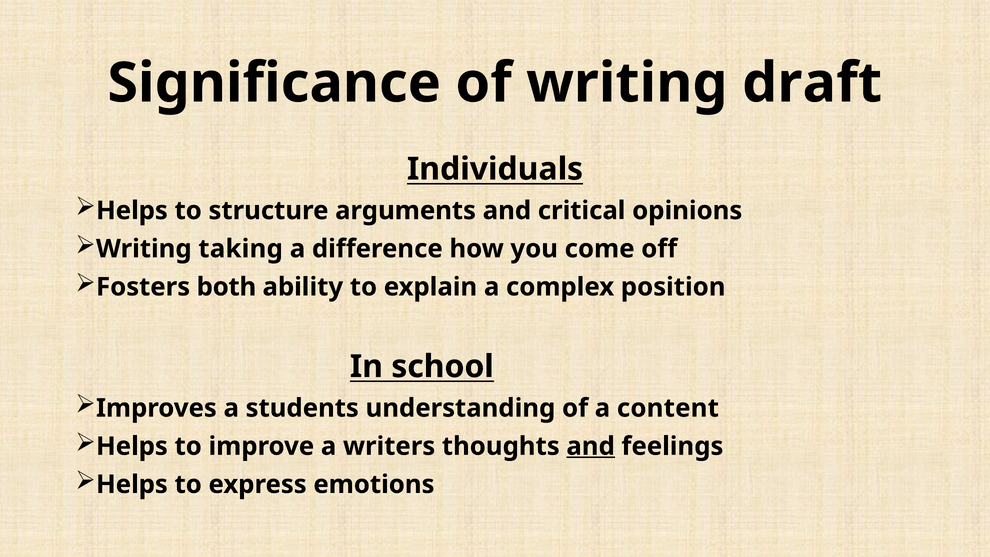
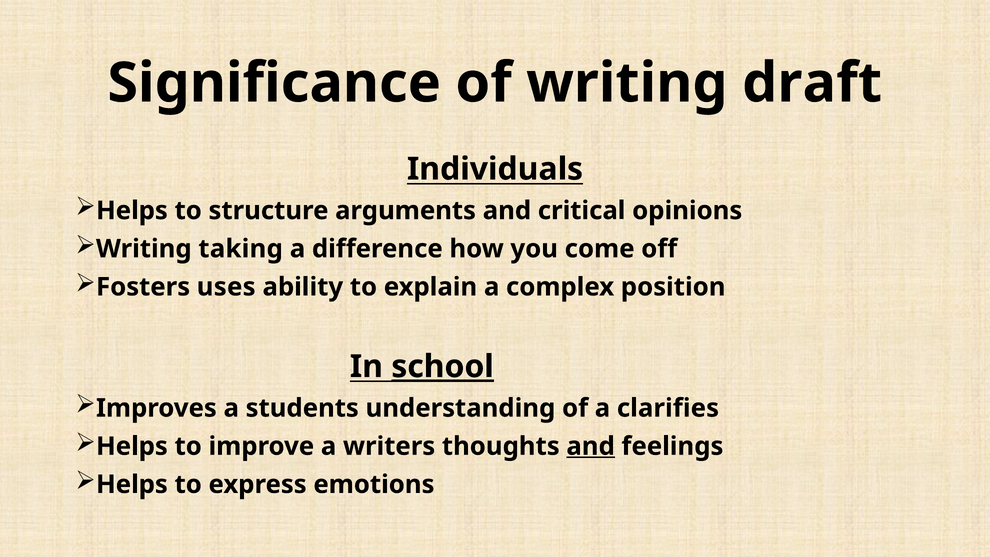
both: both -> uses (226, 287)
school underline: none -> present (443, 366)
content: content -> clarifies (668, 408)
